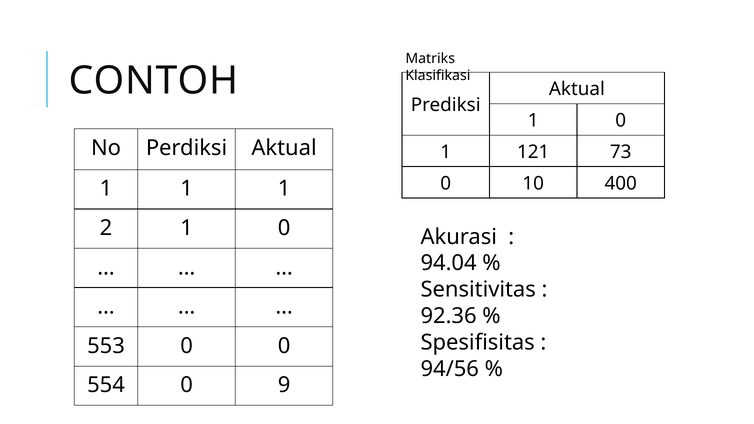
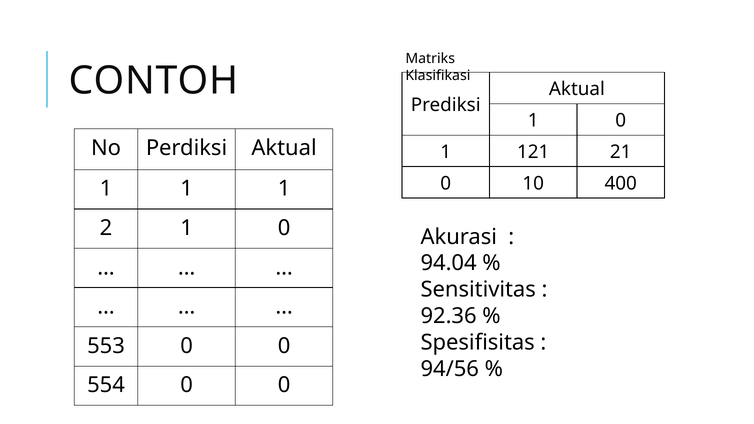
73: 73 -> 21 (621, 152)
554 0 9: 9 -> 0 (284, 385)
